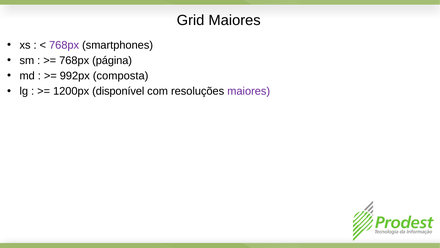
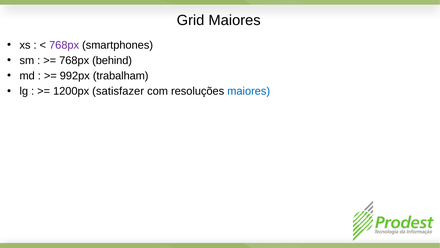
página: página -> behind (112, 60)
composta: composta -> trabalham (121, 76)
disponível: disponível -> satisfazer (118, 91)
maiores colour: purple -> blue (249, 91)
